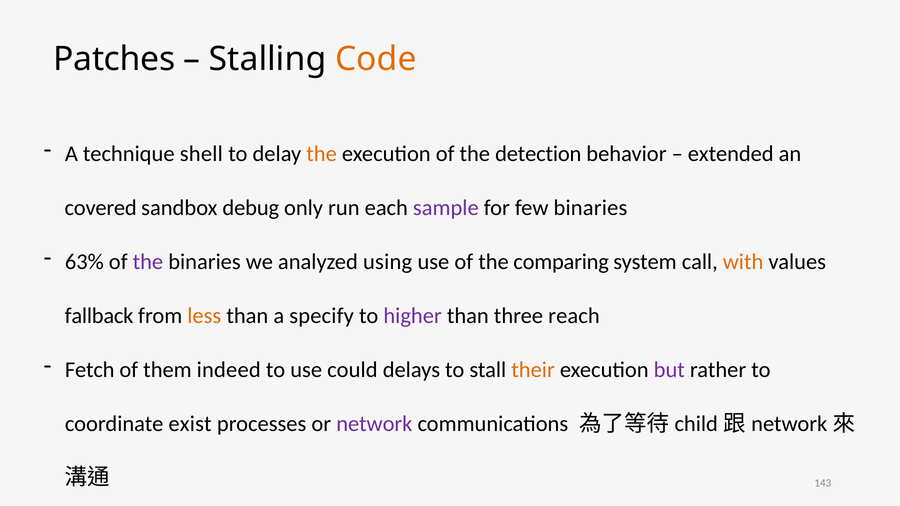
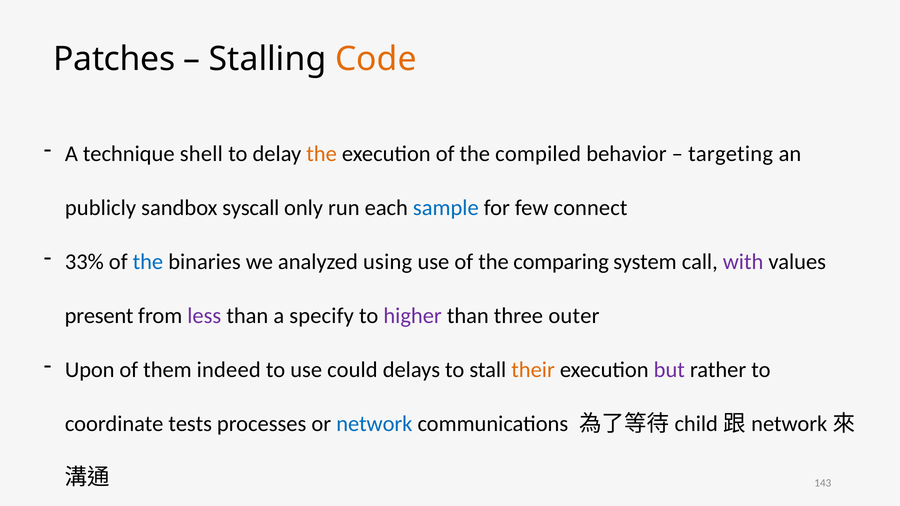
detection: detection -> compiled (538, 154)
extended: extended -> targeting (731, 154)
covered: covered -> publicly (101, 208)
debug: debug -> syscall (251, 208)
sample colour: purple -> blue (446, 208)
few binaries: binaries -> connect (590, 208)
63%: 63% -> 33% (84, 262)
the colour: purple -> blue (148, 262)
with colour: orange -> purple (743, 262)
fallback: fallback -> present (99, 316)
less colour: orange -> purple (204, 316)
reach: reach -> outer (574, 316)
Fetch: Fetch -> Upon (90, 370)
exist: exist -> tests (190, 424)
network colour: purple -> blue (374, 424)
